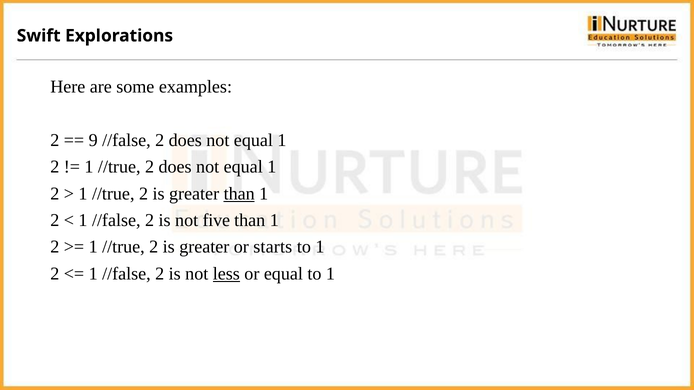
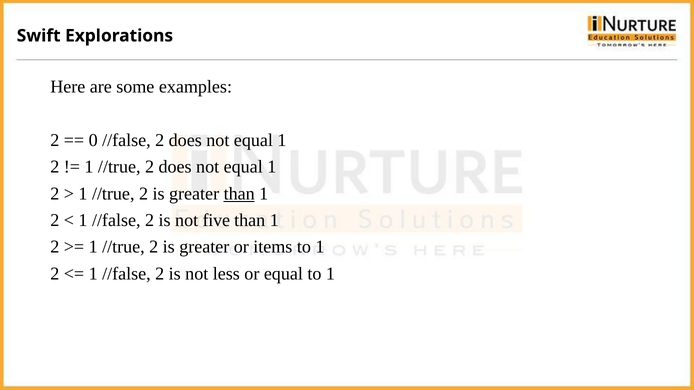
9: 9 -> 0 (93, 140)
starts: starts -> items (273, 247)
less underline: present -> none (226, 274)
